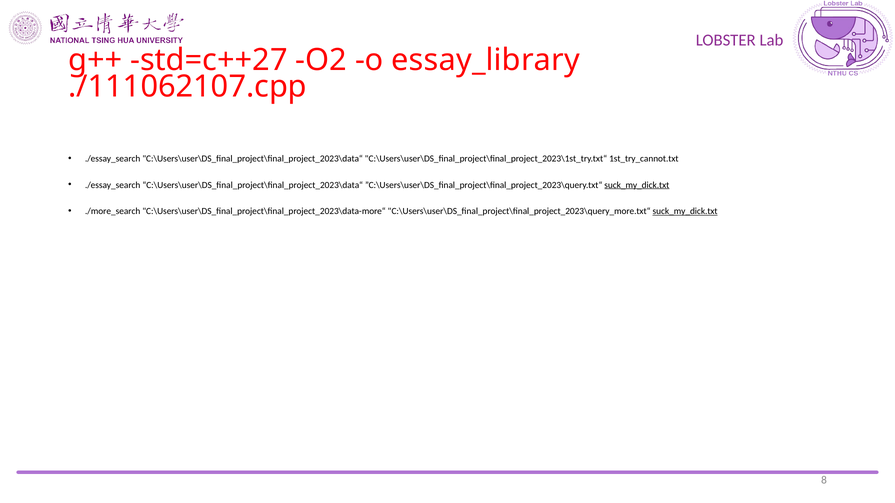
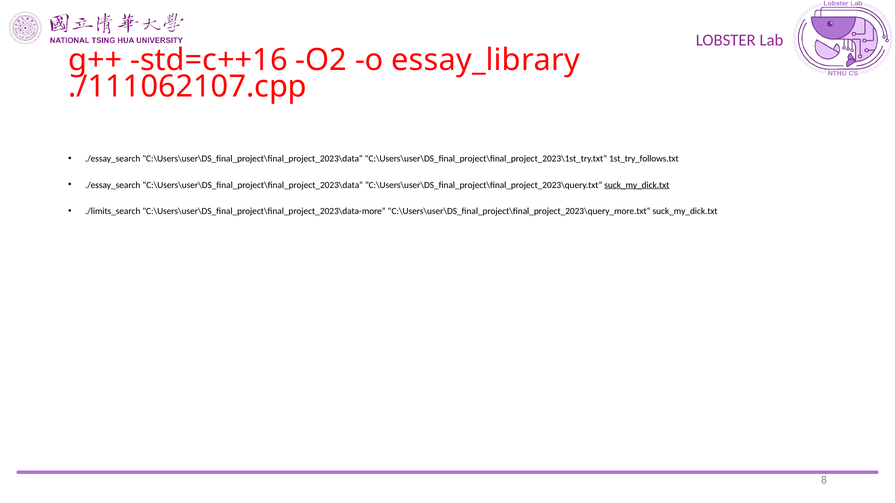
std=c++27: std=c++27 -> std=c++16 (209, 60)
1st_try_cannot.txt: 1st_try_cannot.txt -> 1st_try_follows.txt (644, 159)
./more_search: ./more_search -> ./limits_search (113, 211)
suck_my_dick.txt underline: present -> none (685, 211)
